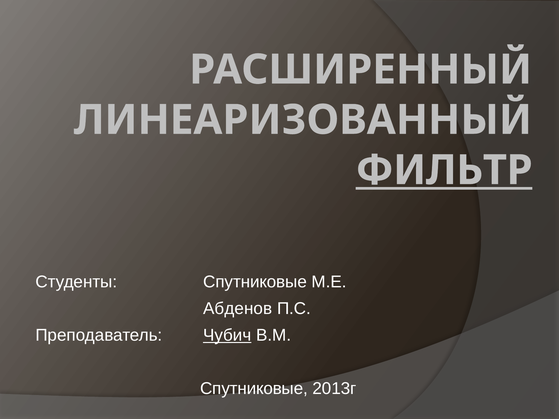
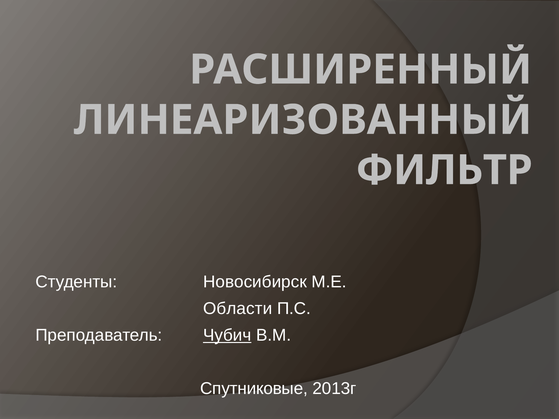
ФИЛЬТР underline: present -> none (444, 170)
Студенты Спутниковые: Спутниковые -> Новосибирск (255, 282)
Абденов: Абденов -> Области (238, 309)
